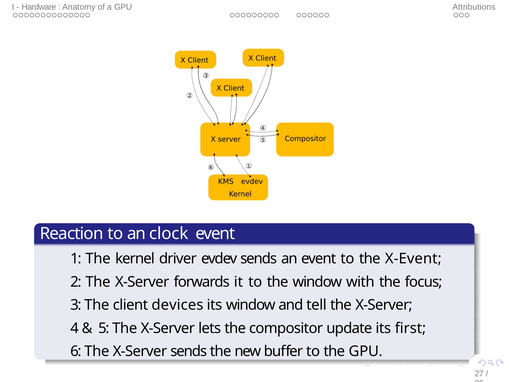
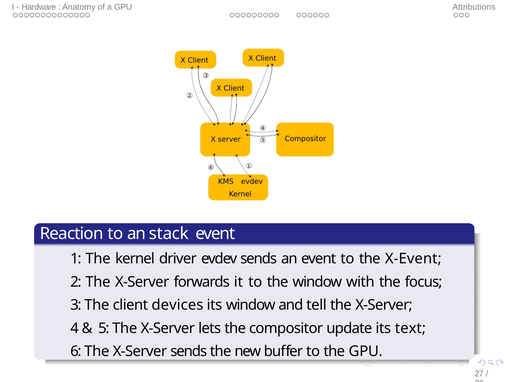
an clock: clock -> stack (169, 234)
first: first -> text (410, 328)
